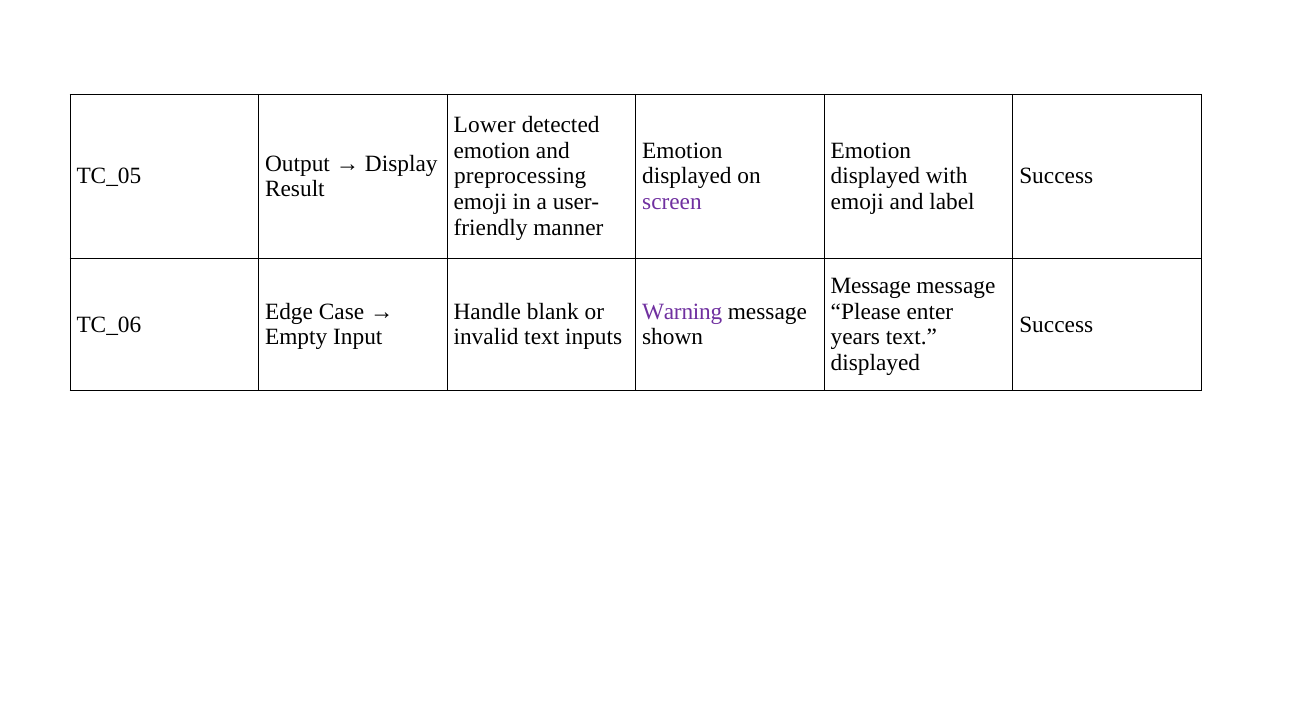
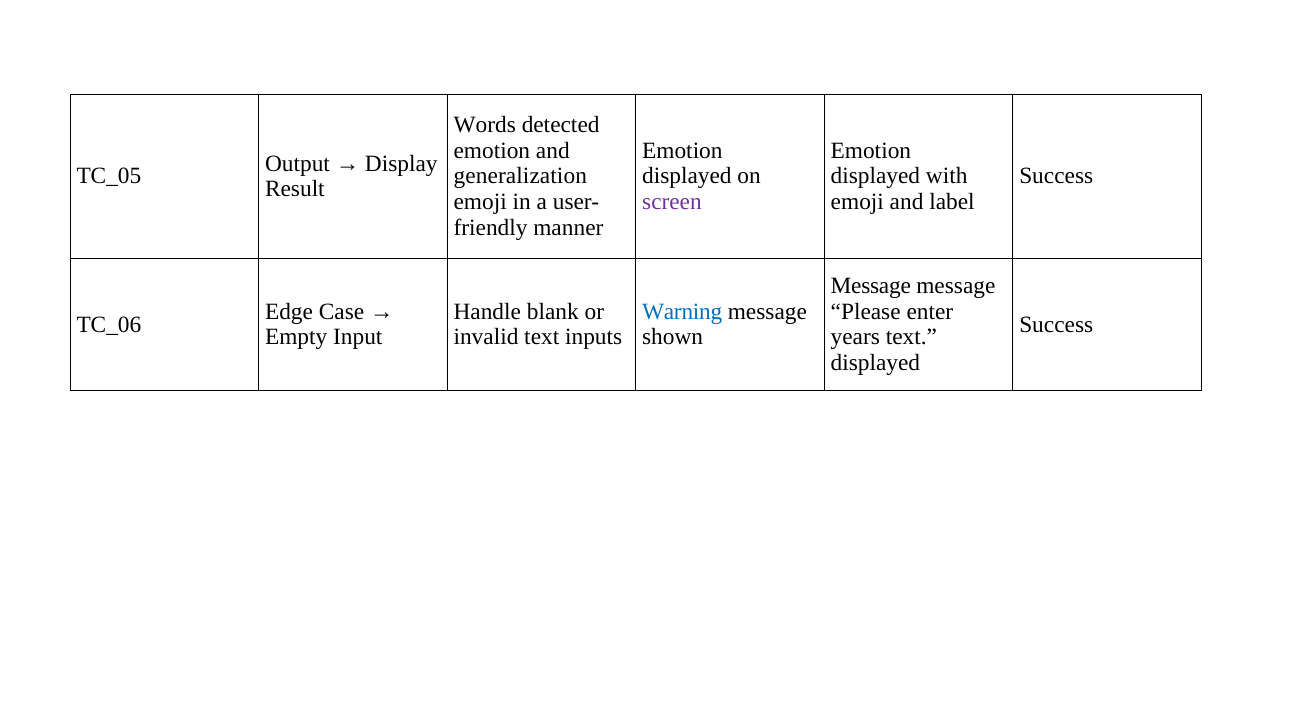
Lower: Lower -> Words (485, 125)
preprocessing: preprocessing -> generalization (520, 176)
Warning colour: purple -> blue (682, 312)
